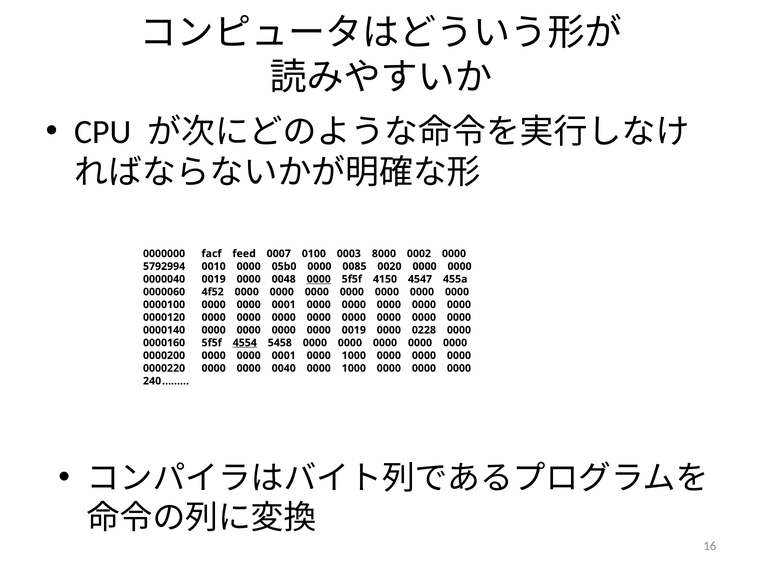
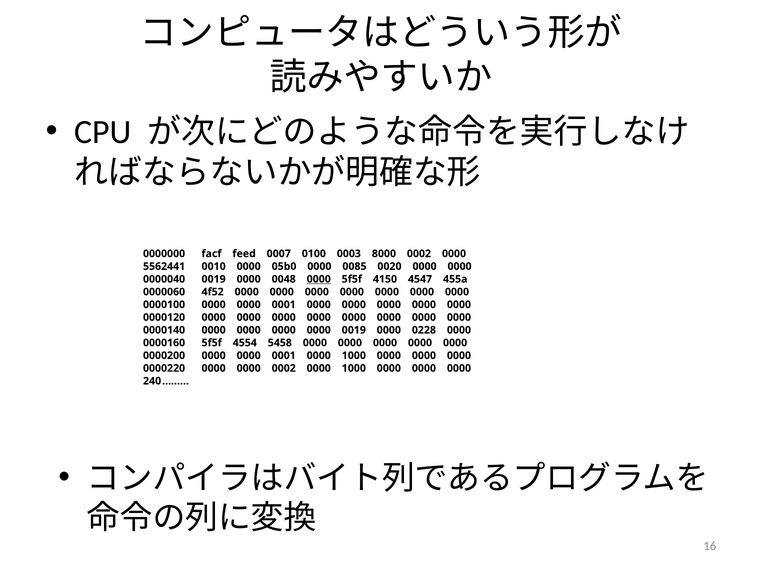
5792994: 5792994 -> 5562441 (164, 266)
4554 underline: present -> none (245, 342)
0000 0040: 0040 -> 0002 (284, 368)
